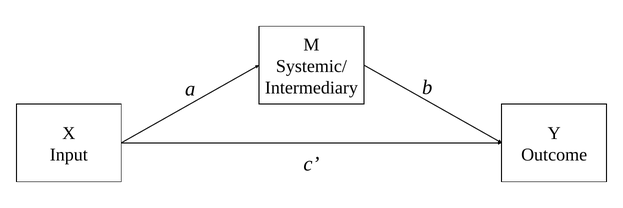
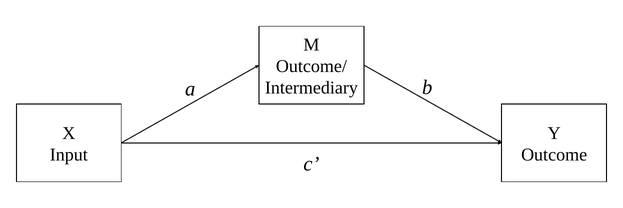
Systemic/: Systemic/ -> Outcome/ (311, 66)
